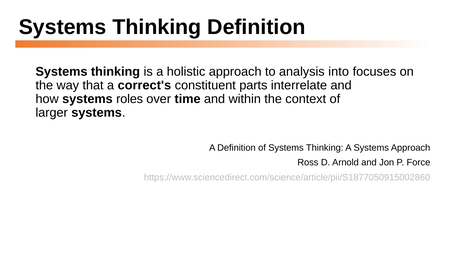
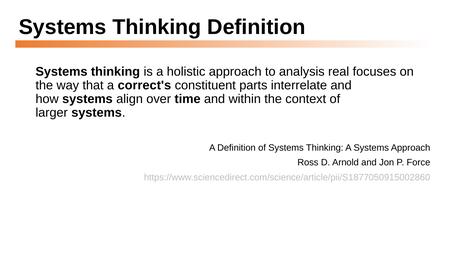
into: into -> real (339, 72)
roles: roles -> align (130, 99)
